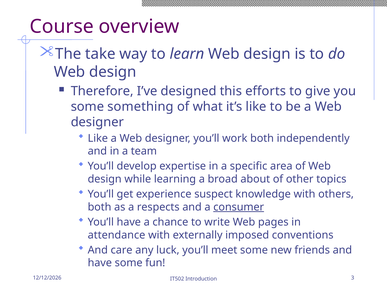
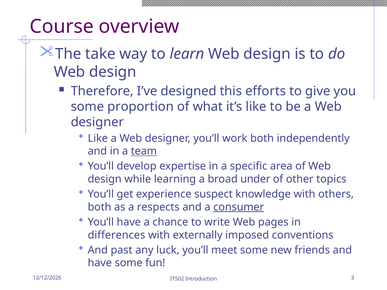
something: something -> proportion (141, 107)
team underline: none -> present (144, 151)
about: about -> under (255, 179)
attendance: attendance -> differences (116, 235)
care: care -> past (122, 250)
